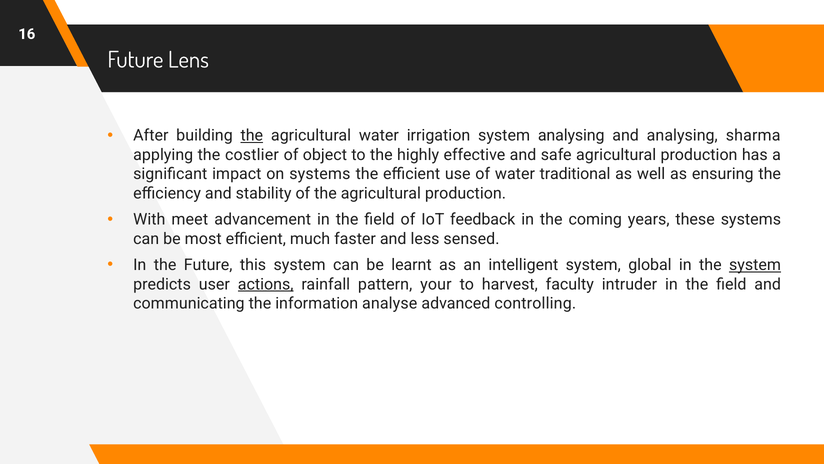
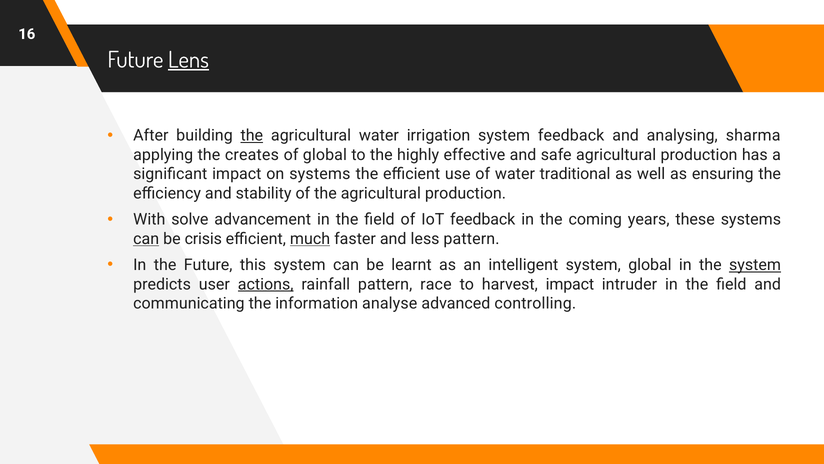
Lens underline: none -> present (188, 60)
system analysing: analysing -> feedback (571, 136)
costlier: costlier -> creates (252, 155)
of object: object -> global (325, 155)
meet: meet -> solve (190, 219)
can underline: none -> present (146, 239)
most: most -> crisis (203, 239)
much underline: none -> present (310, 239)
less sensed: sensed -> pattern (471, 239)
your: your -> race (436, 284)
harvest faculty: faculty -> impact (570, 284)
